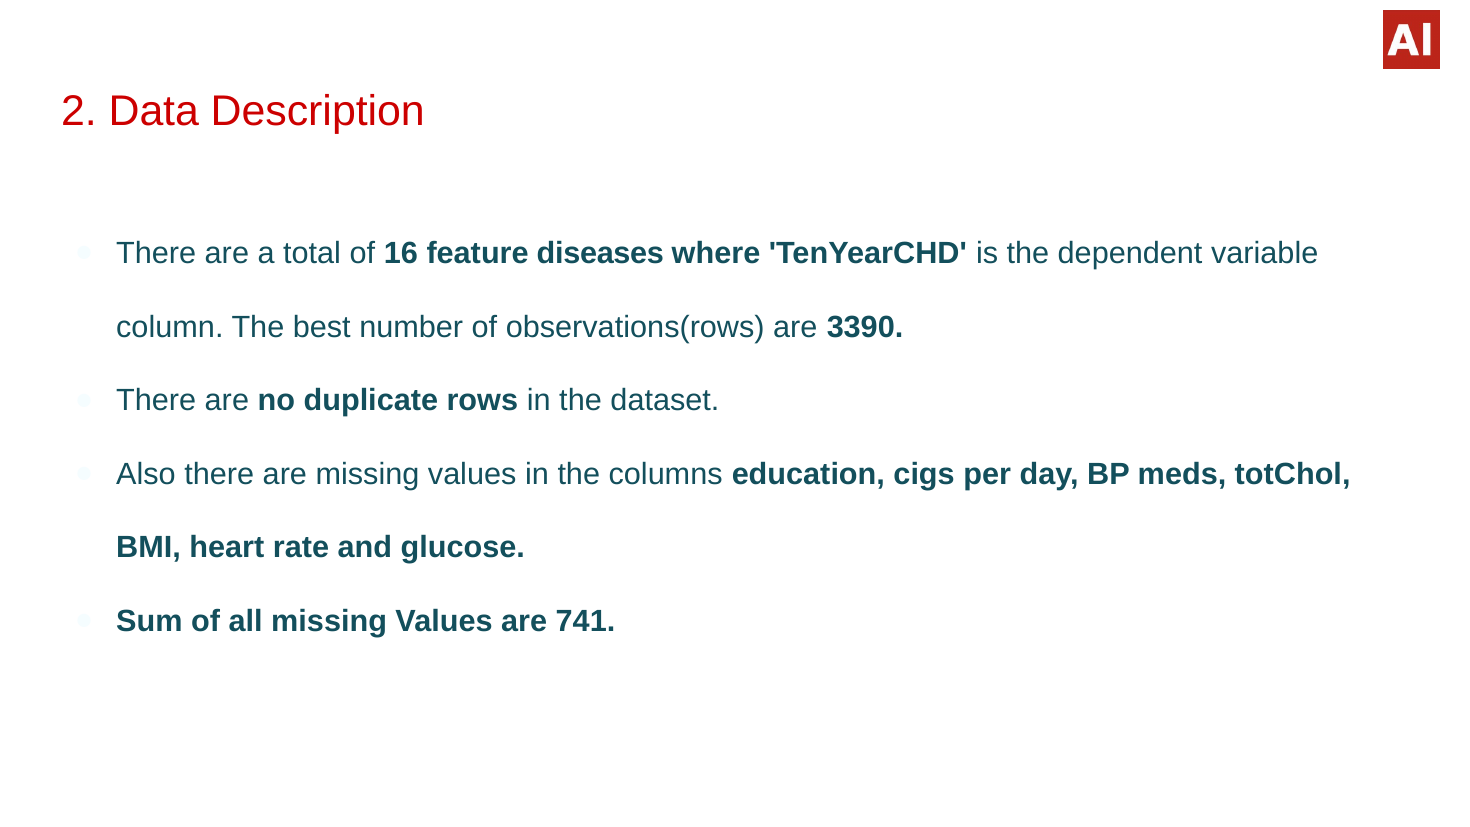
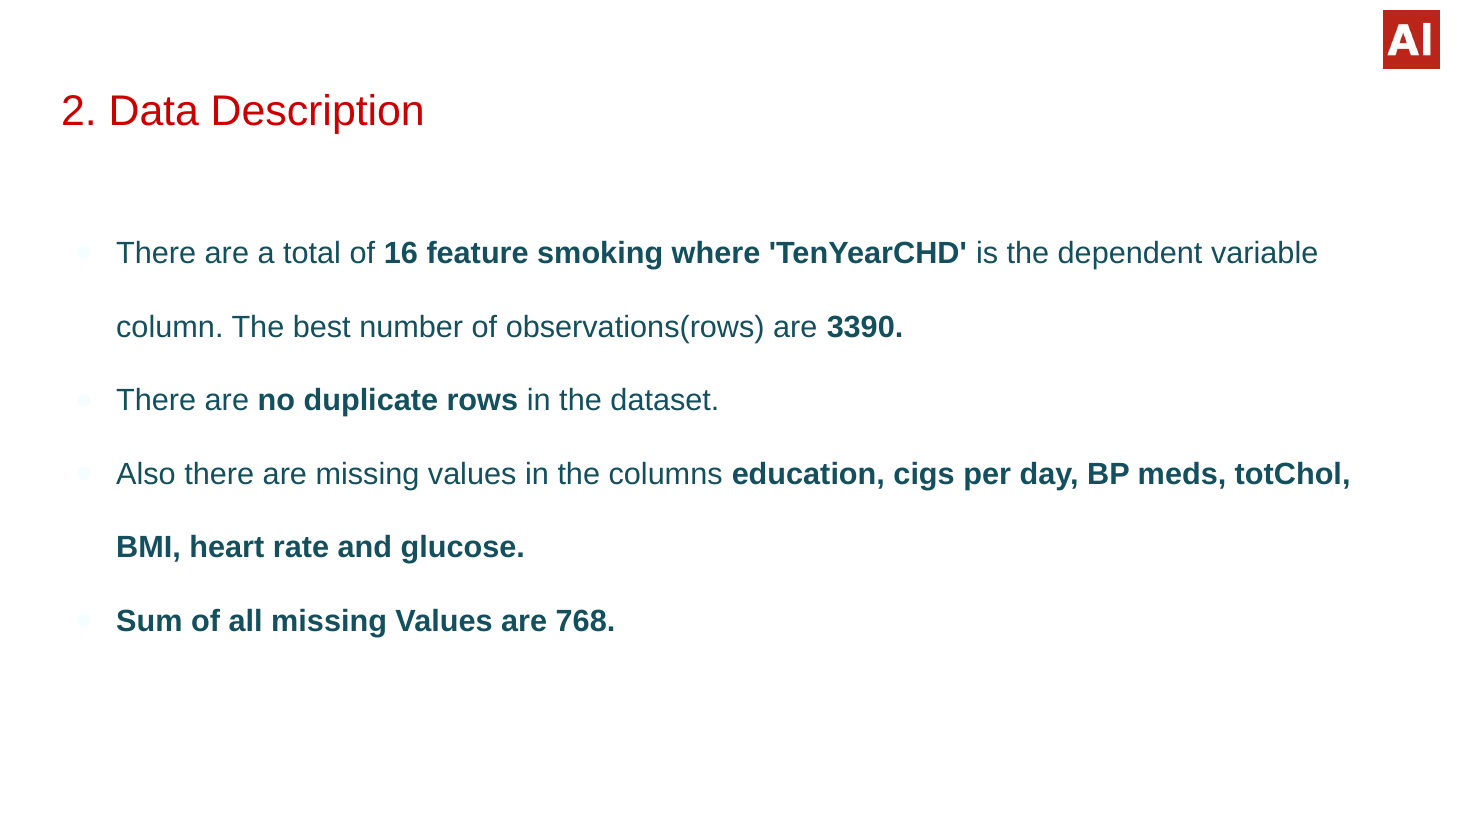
diseases: diseases -> smoking (600, 254)
741: 741 -> 768 (586, 621)
